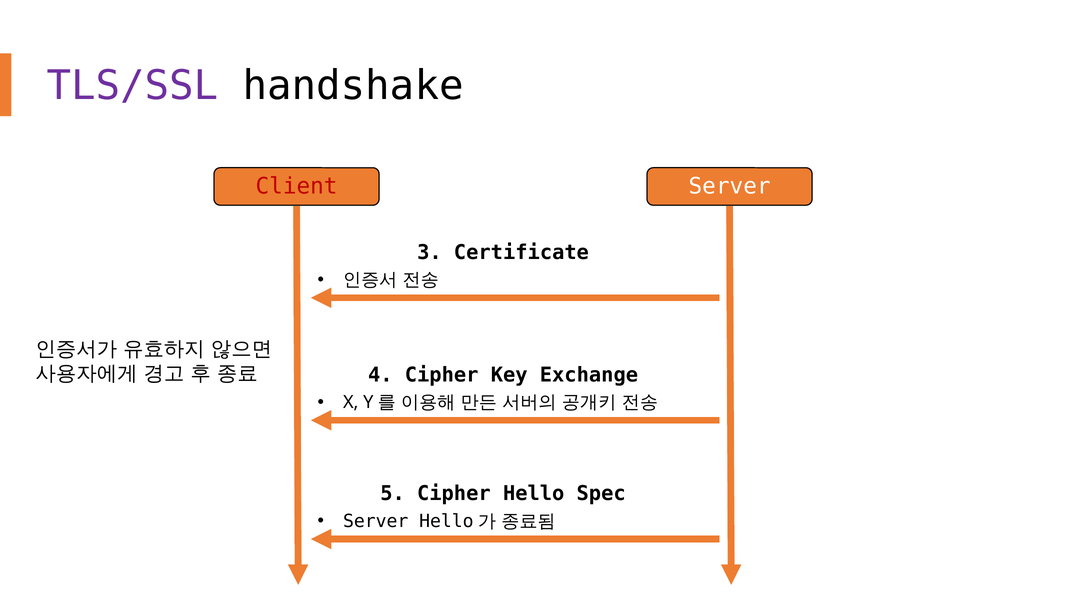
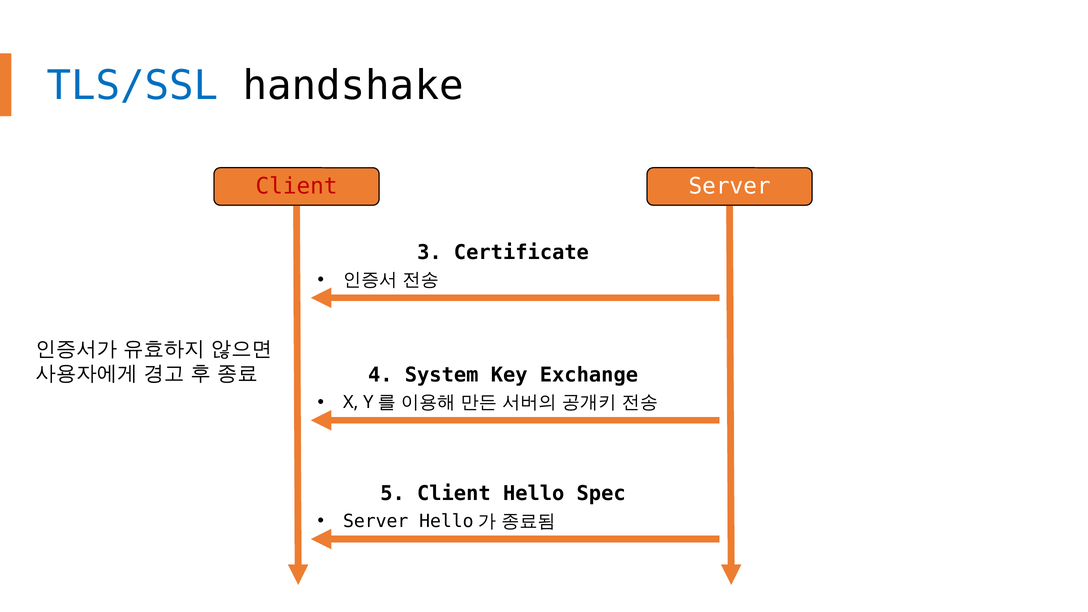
TLS/SSL colour: purple -> blue (132, 86)
4 Cipher: Cipher -> System (442, 375)
5 Cipher: Cipher -> Client (454, 494)
